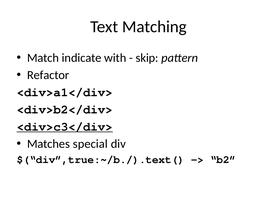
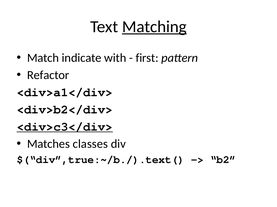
Matching underline: none -> present (154, 27)
skip: skip -> first (147, 58)
special: special -> classes (90, 144)
